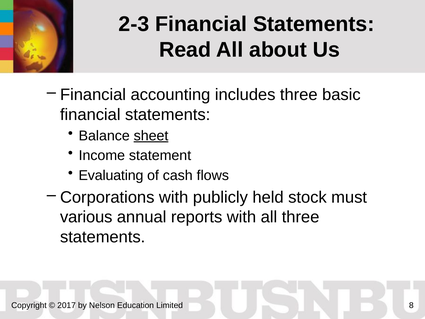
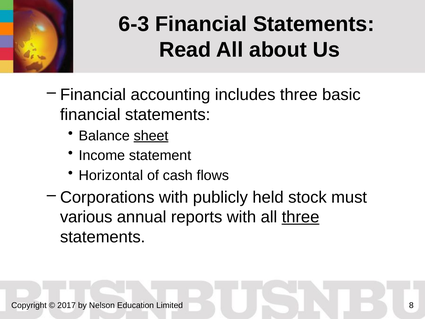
2-3: 2-3 -> 6-3 (134, 24)
Evaluating: Evaluating -> Horizontal (111, 175)
three underline: none -> present (301, 217)
